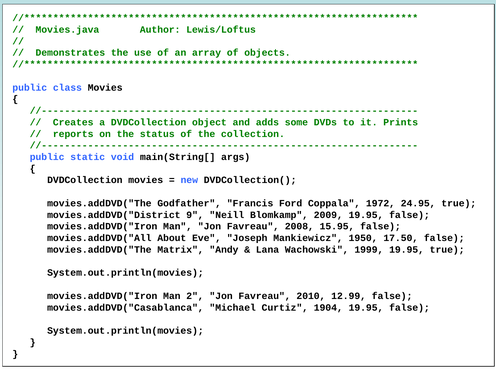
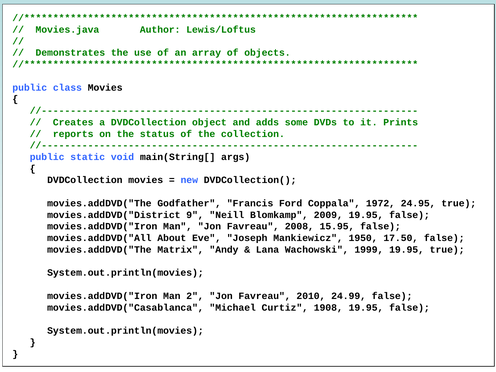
12.99: 12.99 -> 24.99 (349, 296)
1904: 1904 -> 1908 (328, 308)
